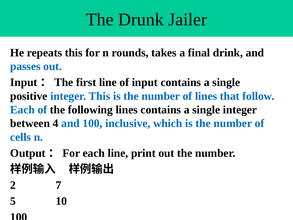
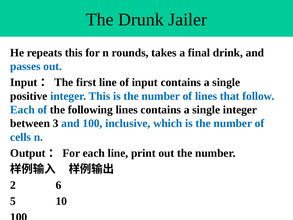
4: 4 -> 3 (56, 123)
7: 7 -> 6 (59, 185)
